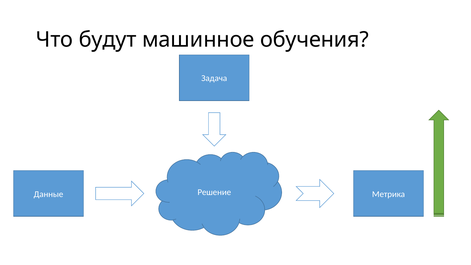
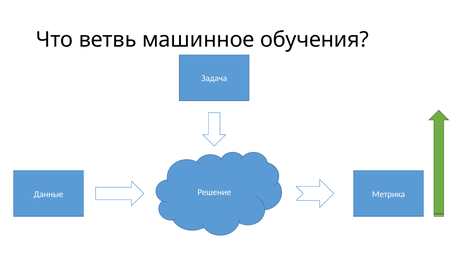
будут: будут -> ветвь (108, 40)
